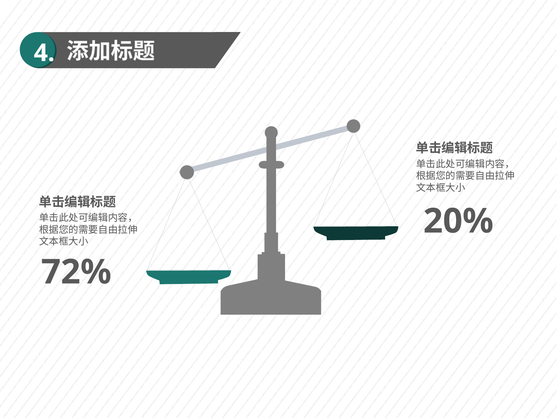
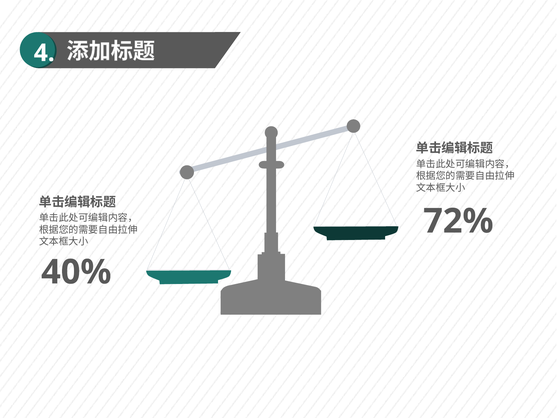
20%: 20% -> 72% (458, 221)
72%: 72% -> 40% (76, 272)
